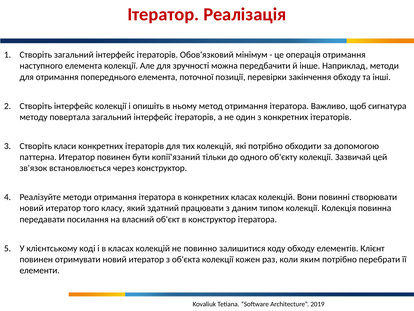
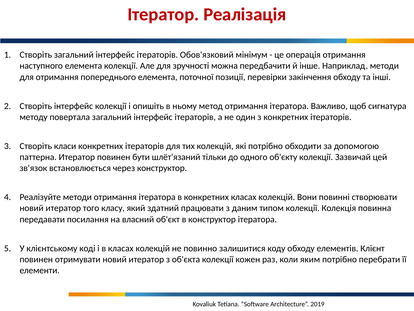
копії'язаний: копії'язаний -> шлёт'язаний (176, 157)
